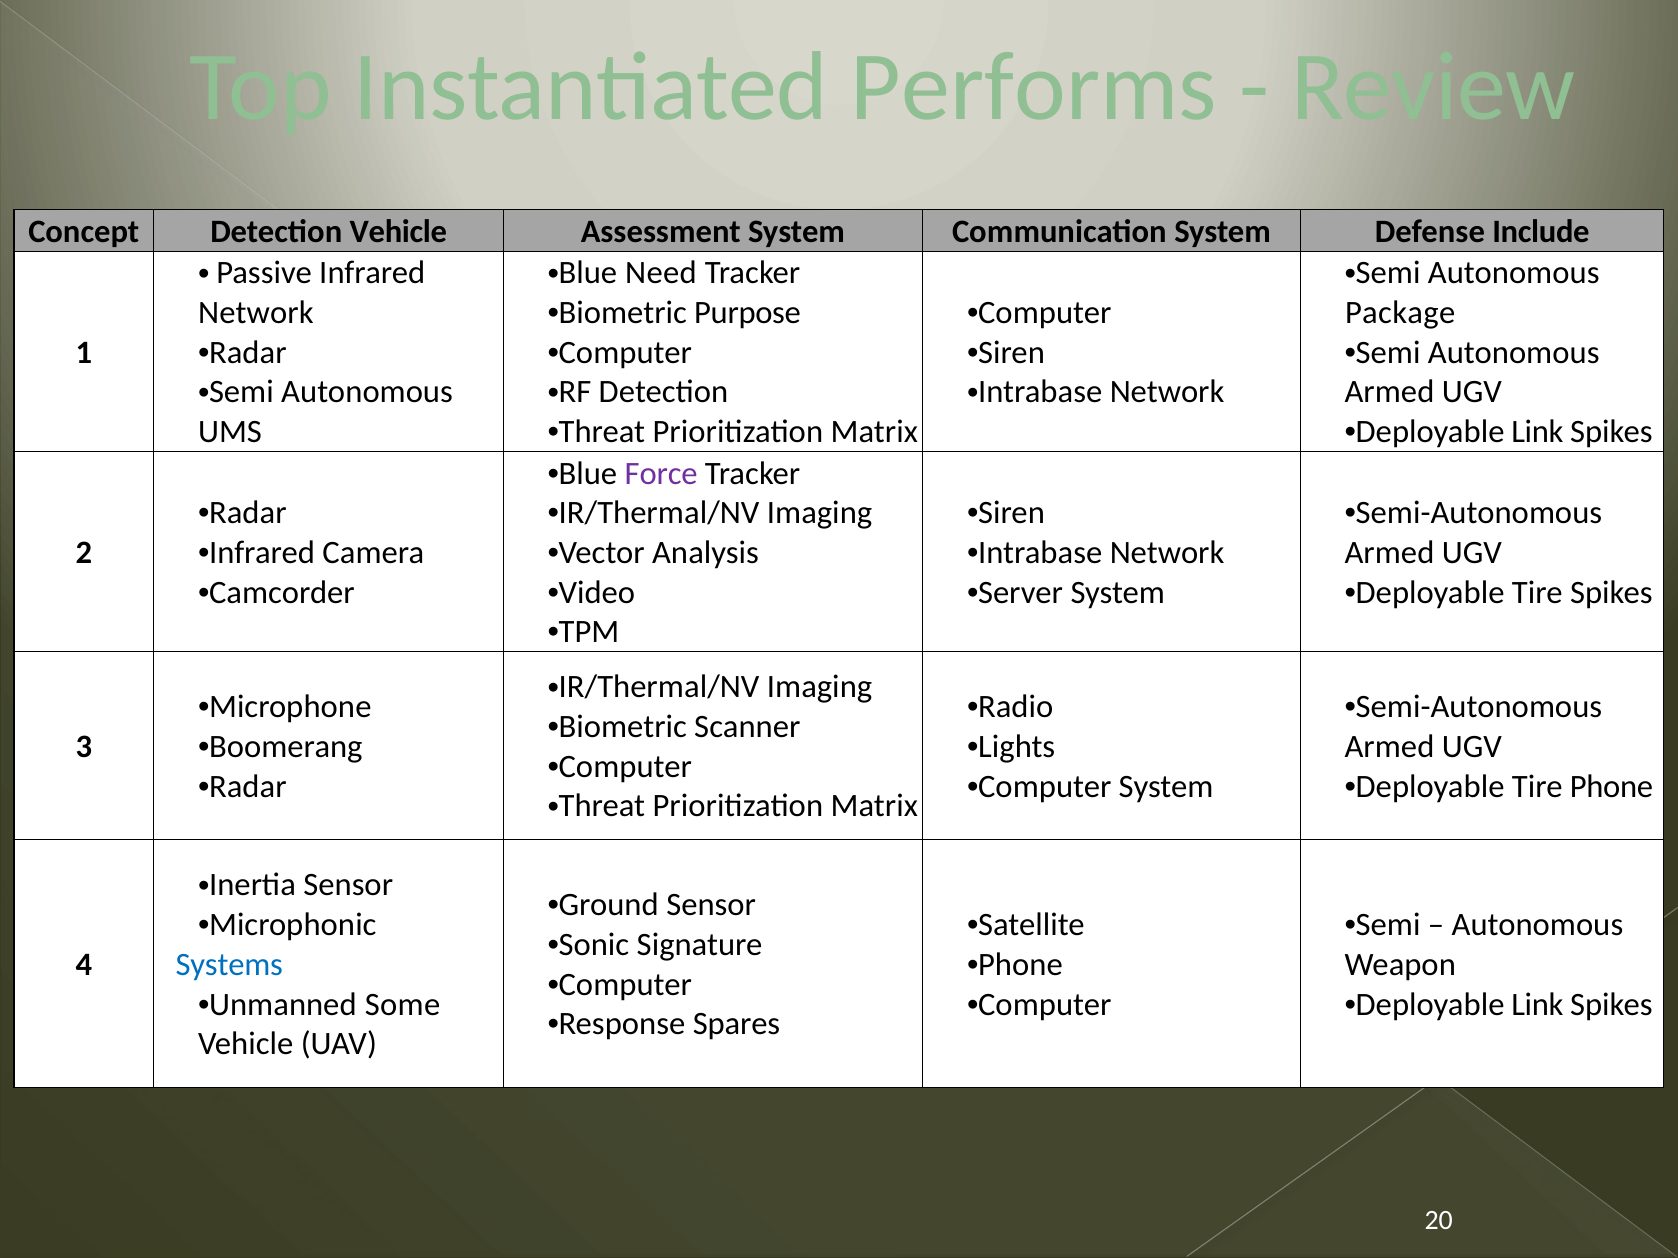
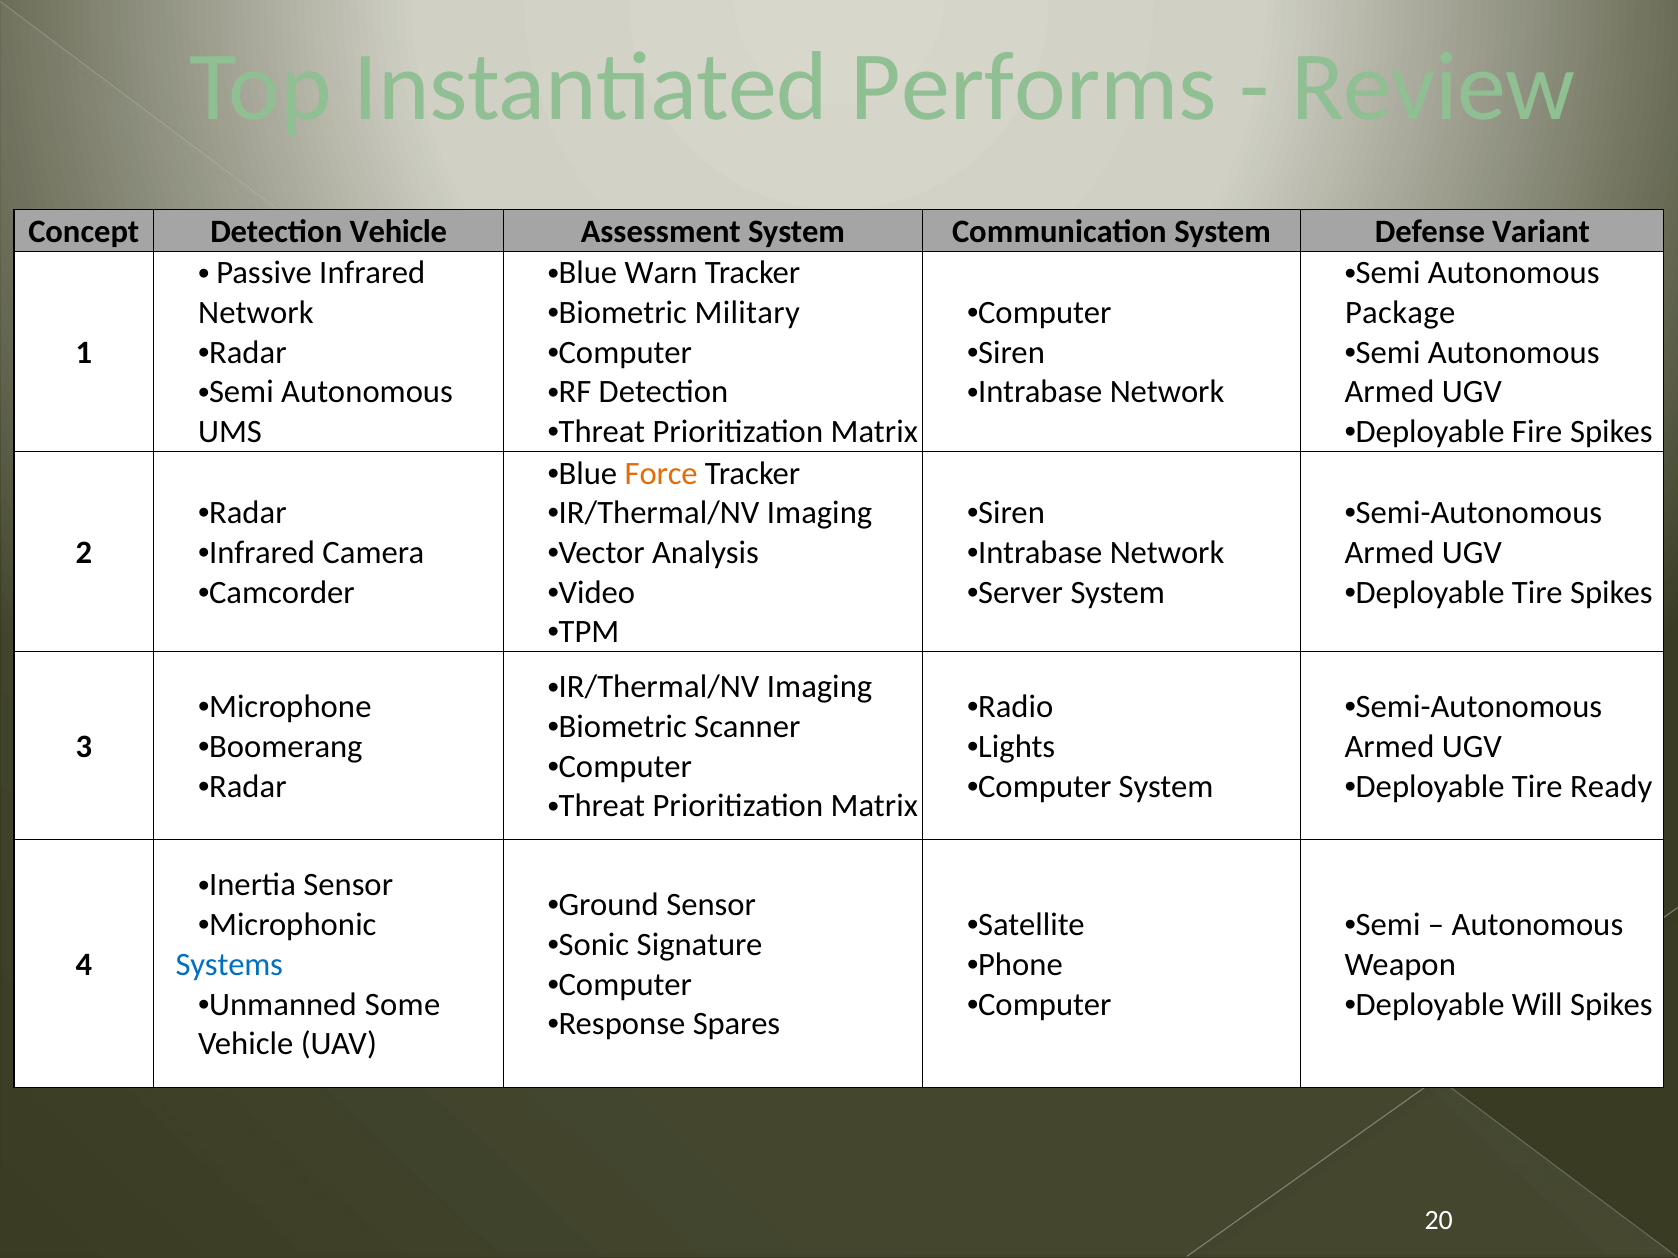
Include: Include -> Variant (1541, 232)
Need: Need -> Warn (661, 273)
Purpose: Purpose -> Military (747, 313)
Link: Link -> Fire (1537, 432)
Force colour: purple -> orange (661, 474)
Tire Phone: Phone -> Ready (1611, 787)
Link: Link -> Will (1537, 1005)
